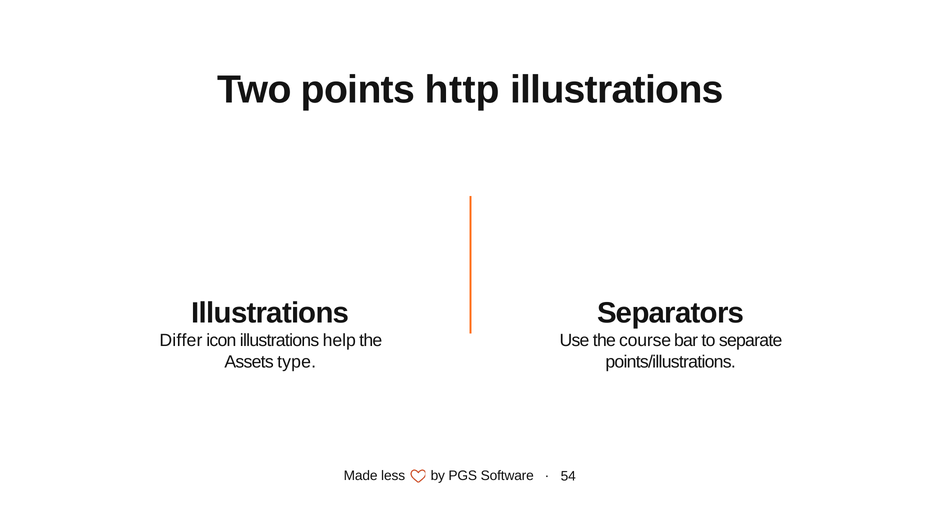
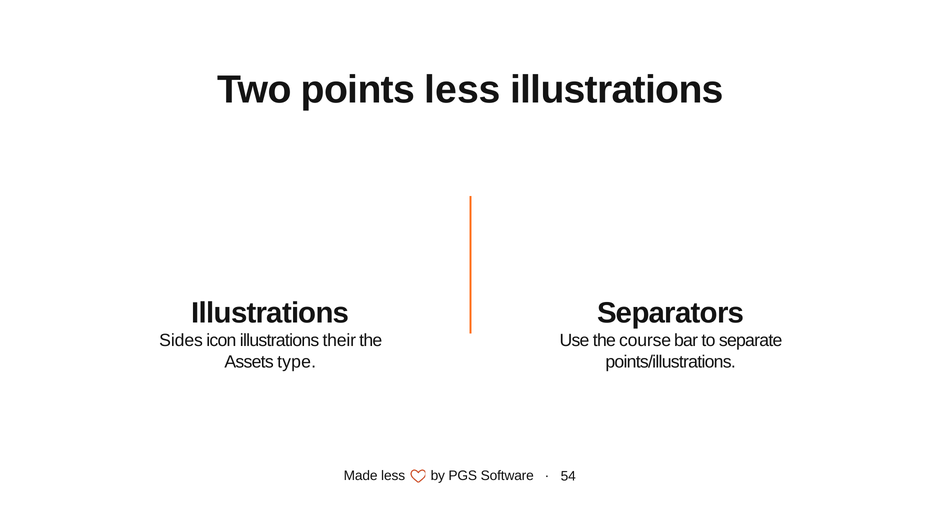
points http: http -> less (463, 90)
Differ: Differ -> Sides (181, 341)
help: help -> their (339, 341)
